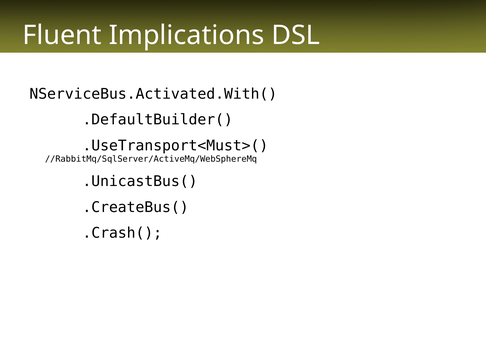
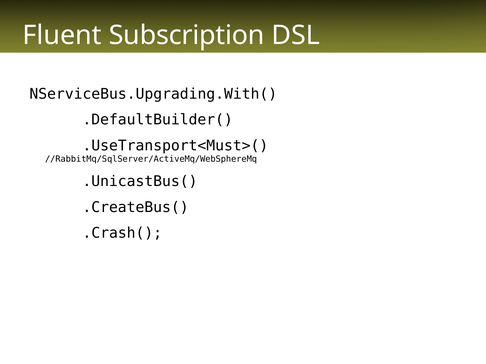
Implications: Implications -> Subscription (187, 35)
NServiceBus.Activated.With(: NServiceBus.Activated.With( -> NServiceBus.Upgrading.With( (153, 94)
